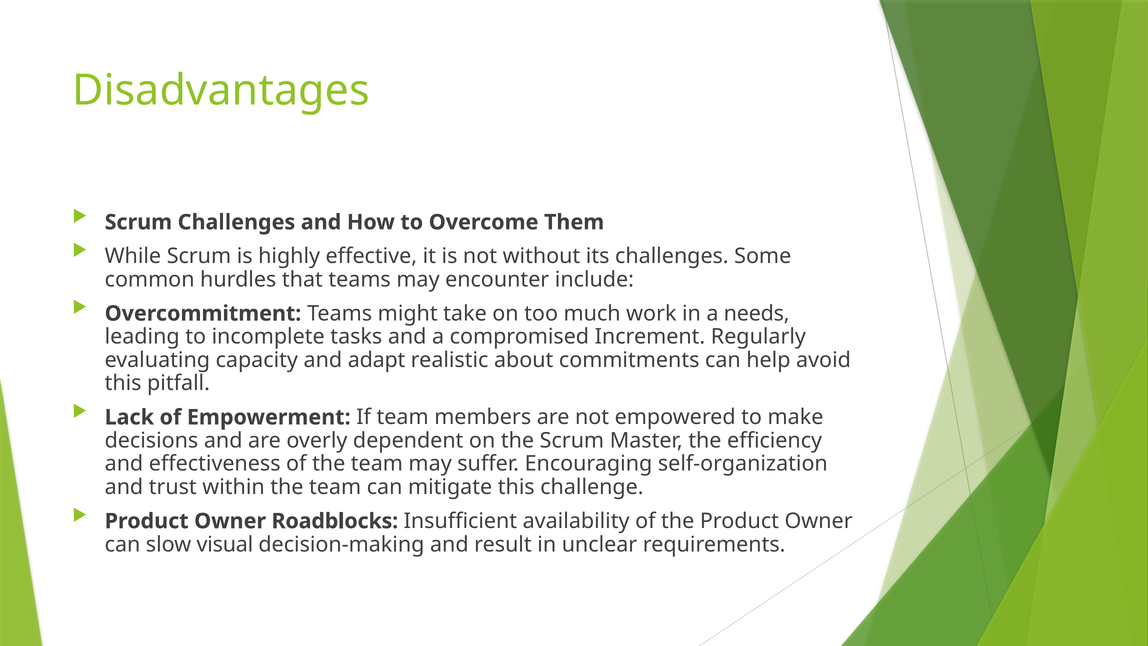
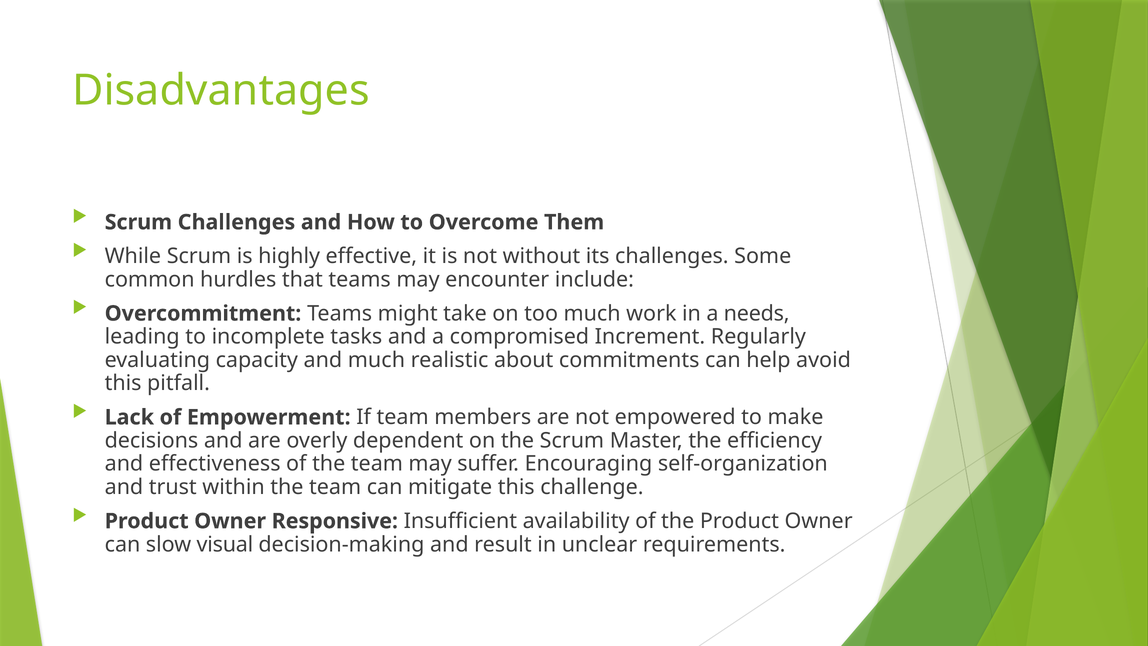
and adapt: adapt -> much (376, 360)
Roadblocks: Roadblocks -> Responsive (335, 521)
